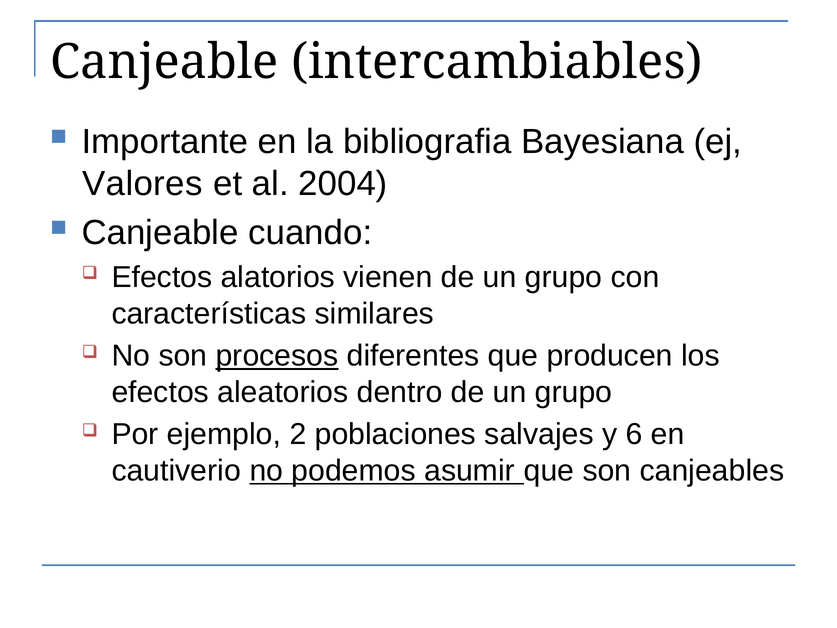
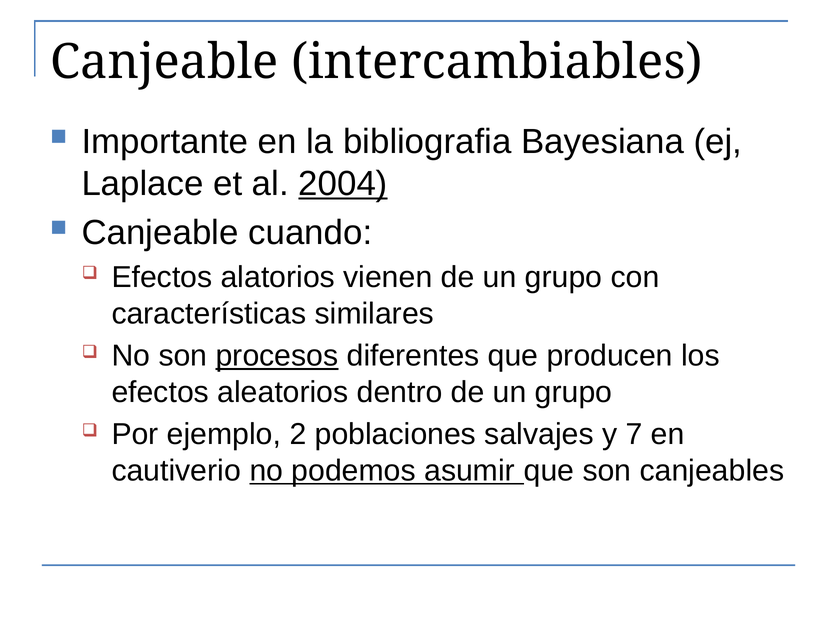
Valores: Valores -> Laplace (143, 184)
2004 underline: none -> present (343, 184)
6: 6 -> 7 (634, 434)
